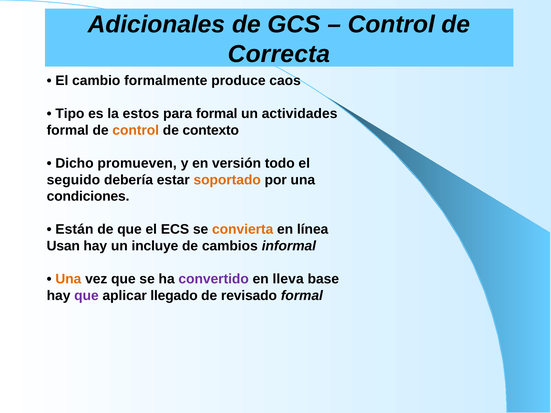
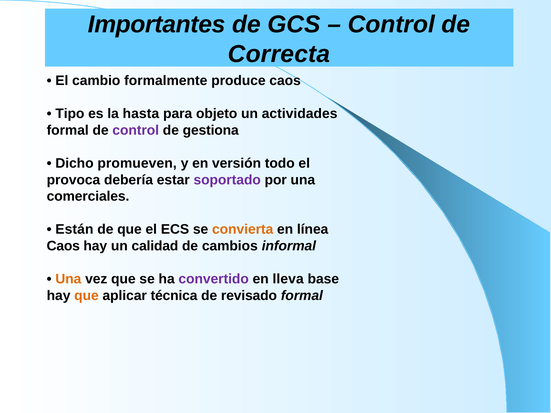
Adicionales: Adicionales -> Importantes (157, 25)
estos: estos -> hasta (141, 114)
para formal: formal -> objeto (217, 114)
control colour: orange -> purple (136, 130)
contexto: contexto -> gestiona (211, 130)
seguido: seguido -> provoca (73, 180)
soportado colour: orange -> purple (227, 180)
condiciones: condiciones -> comerciales (88, 197)
Usan: Usan -> Caos (63, 246)
incluye: incluye -> calidad (155, 246)
que colour: purple -> orange (86, 296)
llegado: llegado -> técnica (174, 296)
